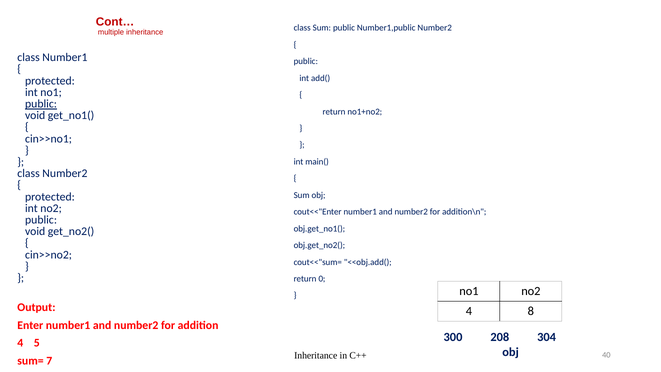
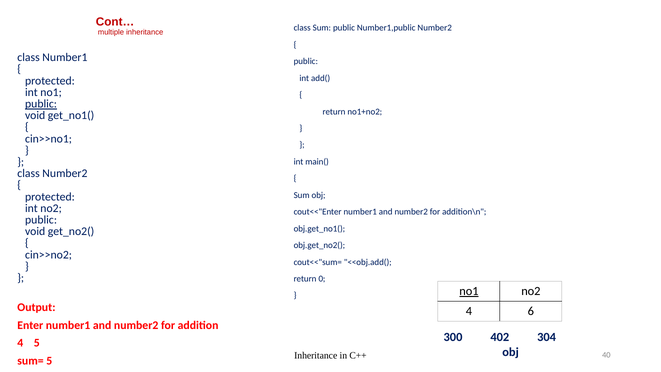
no1 underline: none -> present (469, 291)
8: 8 -> 6 (531, 311)
208: 208 -> 402 (500, 337)
sum= 7: 7 -> 5 (49, 361)
